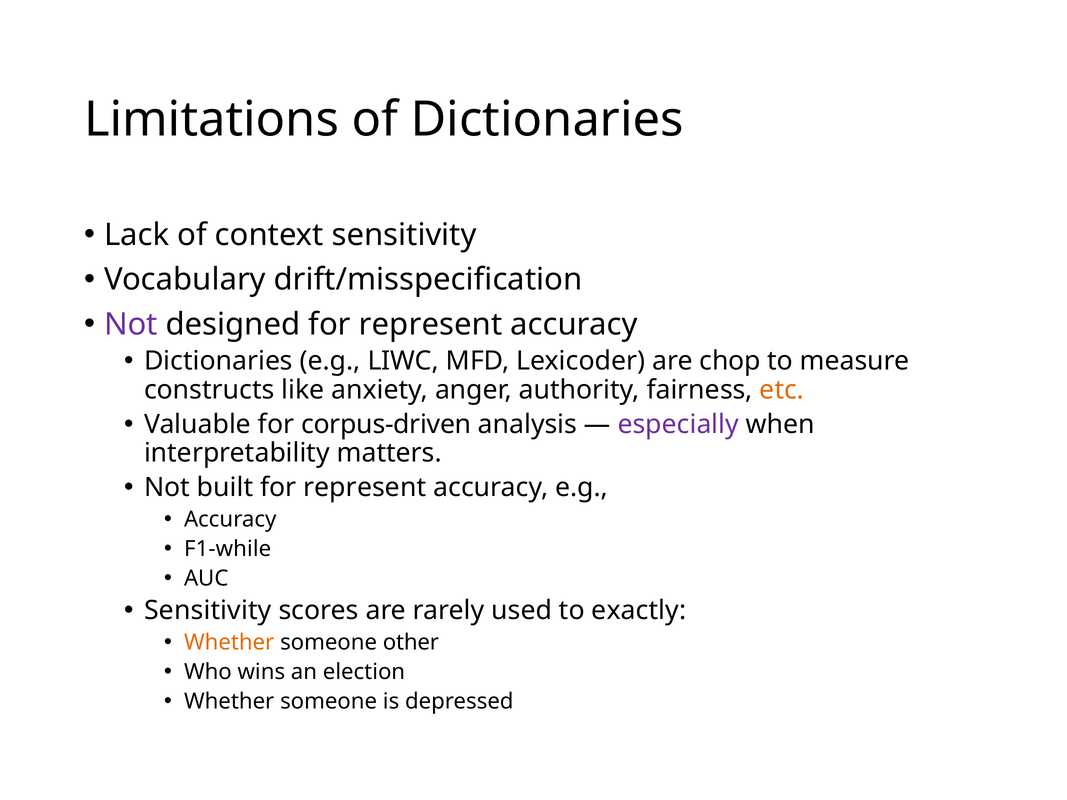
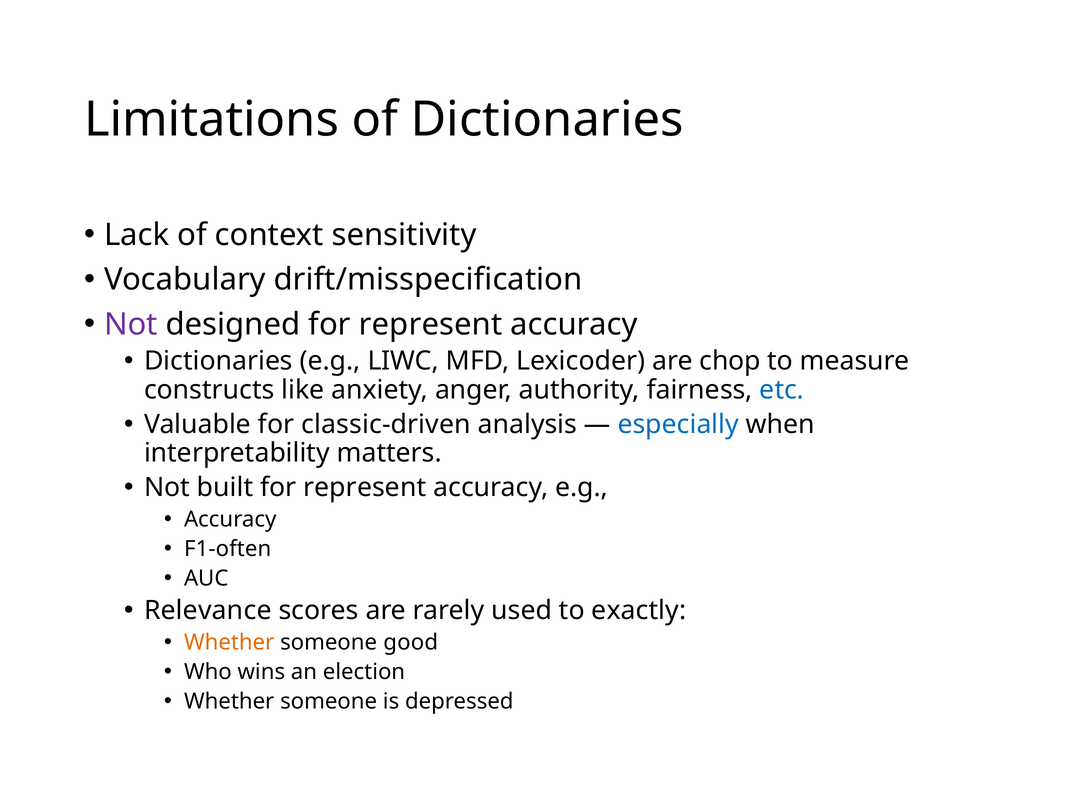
etc colour: orange -> blue (782, 390)
corpus-driven: corpus-driven -> classic-driven (386, 424)
especially colour: purple -> blue (678, 424)
F1-while: F1-while -> F1-often (228, 549)
Sensitivity: Sensitivity -> Relevance (208, 611)
other: other -> good (411, 643)
